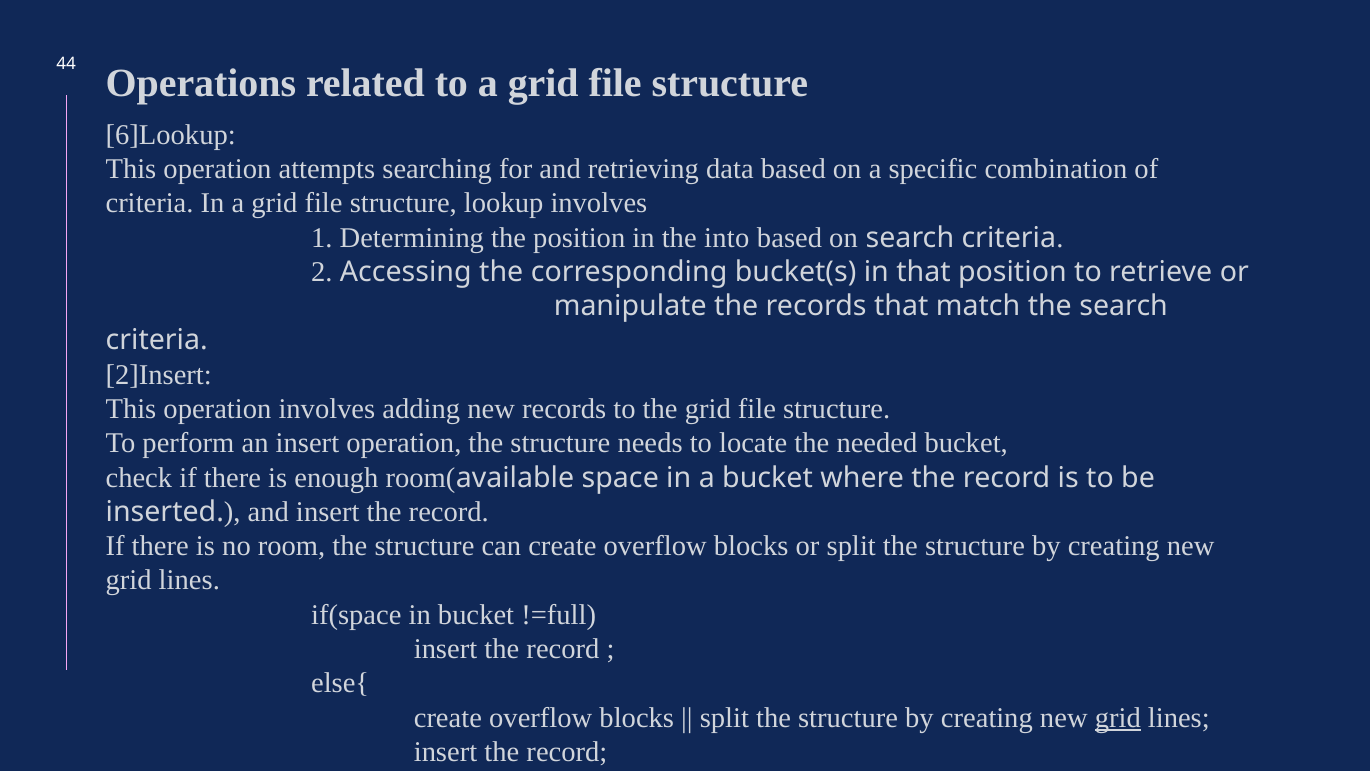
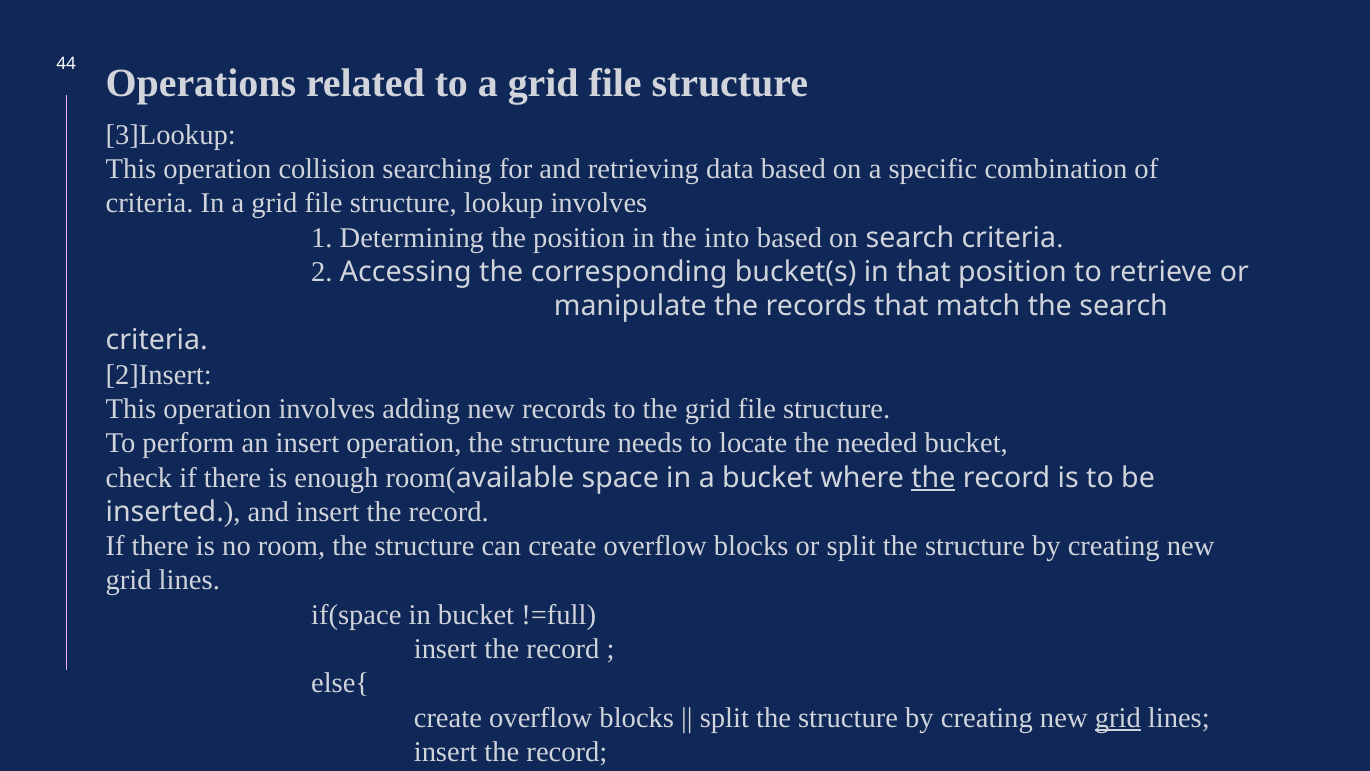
6]Lookup: 6]Lookup -> 3]Lookup (171, 135)
attempts: attempts -> collision (327, 169)
the underline: none -> present (933, 477)
